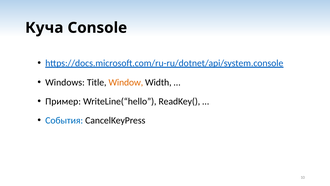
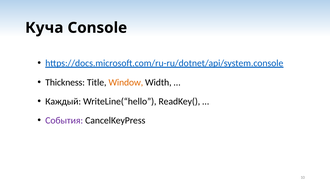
Windows: Windows -> Thickness (65, 82)
Пример: Пример -> Каждый (63, 101)
События colour: blue -> purple (64, 120)
